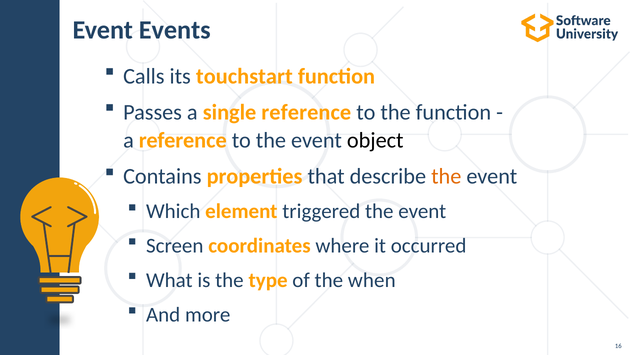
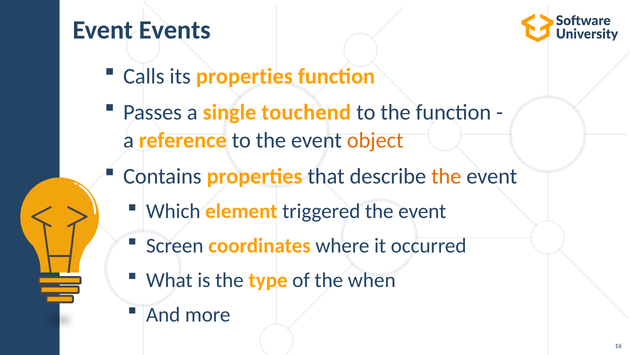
its touchstart: touchstart -> properties (244, 76)
single reference: reference -> touchend (306, 112)
object colour: black -> orange (375, 140)
